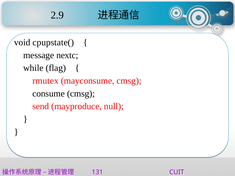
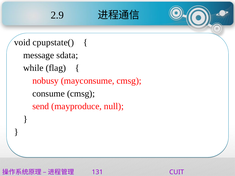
nextc: nextc -> sdata (67, 55)
rmutex: rmutex -> nobusy (46, 81)
